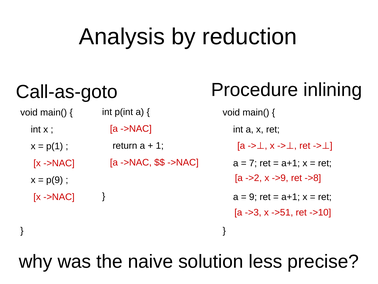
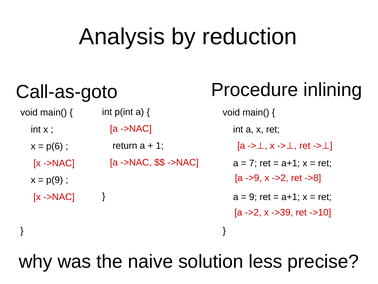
p(1: p(1 -> p(6 (55, 146)
->2: ->2 -> ->9 (254, 178)
x ->9: ->9 -> ->2 (280, 178)
a ->3: ->3 -> ->2 (253, 212)
->51: ->51 -> ->39 (282, 212)
